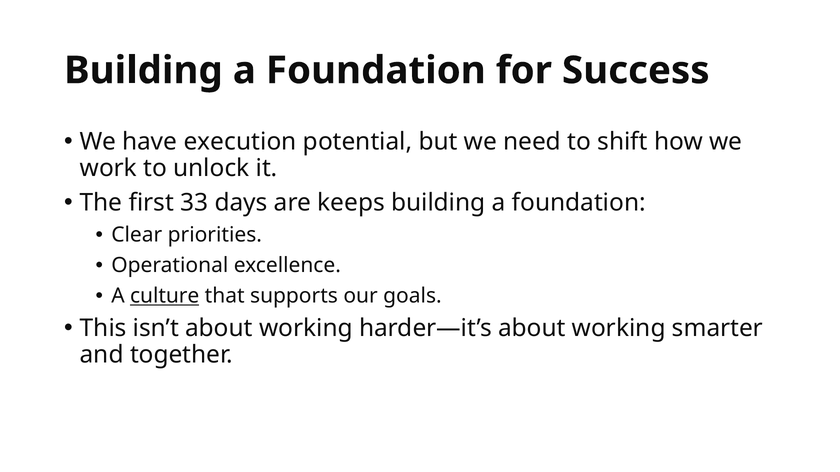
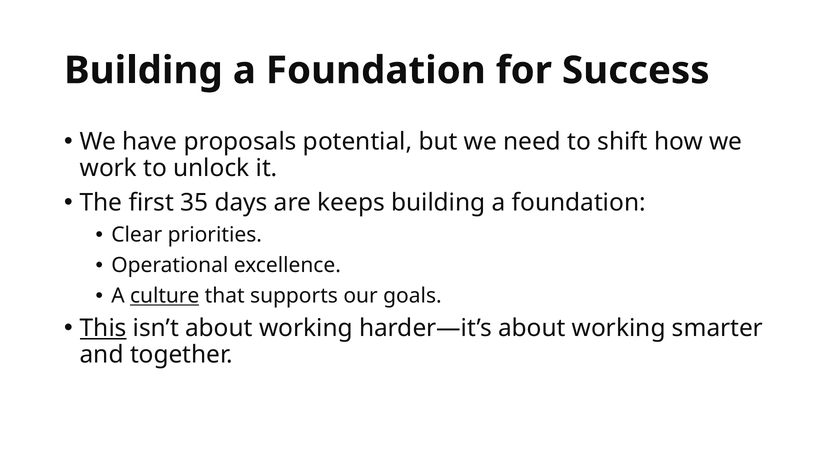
execution: execution -> proposals (240, 142)
33: 33 -> 35 (194, 203)
This underline: none -> present (103, 329)
